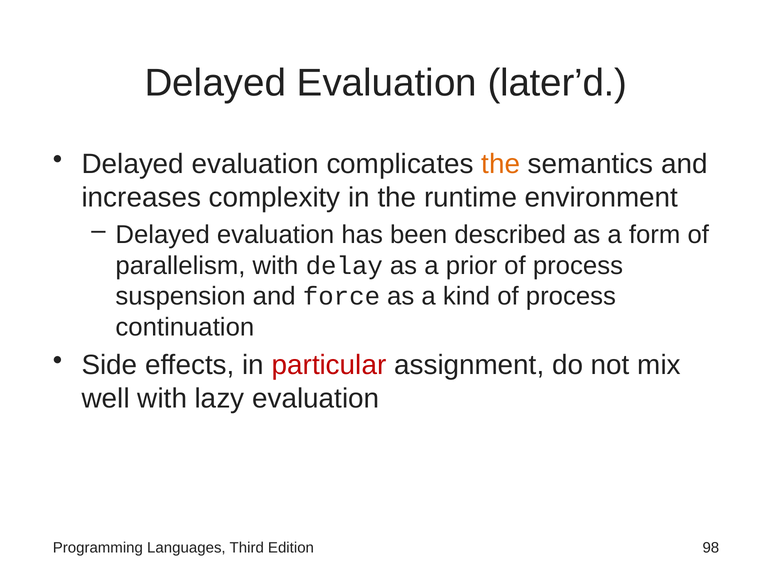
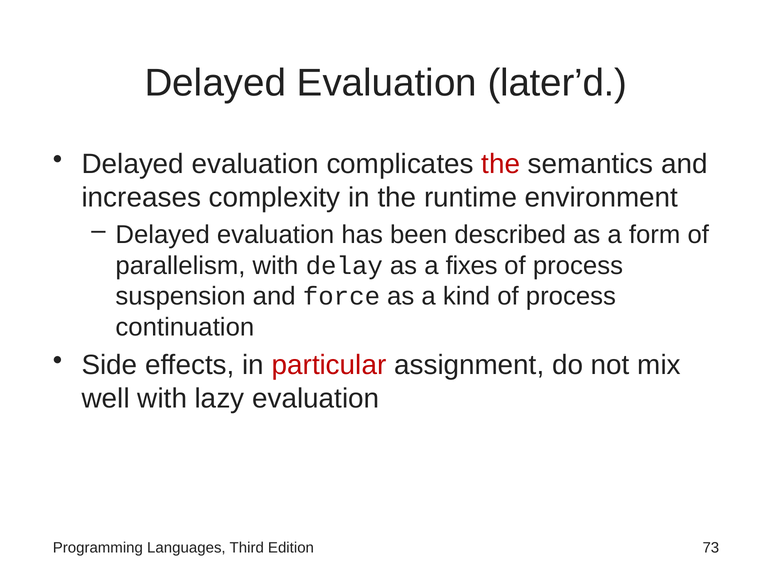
the colour: orange -> red (501, 164)
prior: prior -> fixes (472, 266)
98: 98 -> 73 (711, 548)
